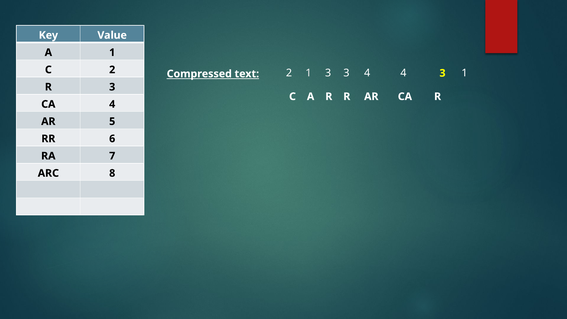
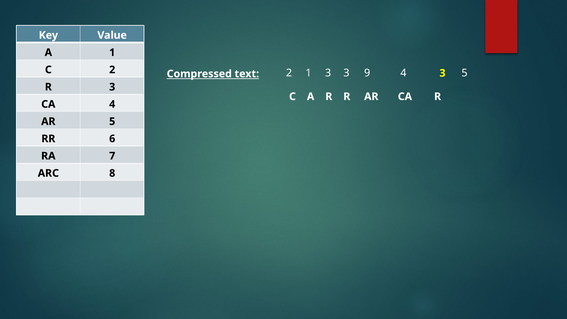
3 4: 4 -> 9 (367, 73)
3 1: 1 -> 5 (465, 73)
